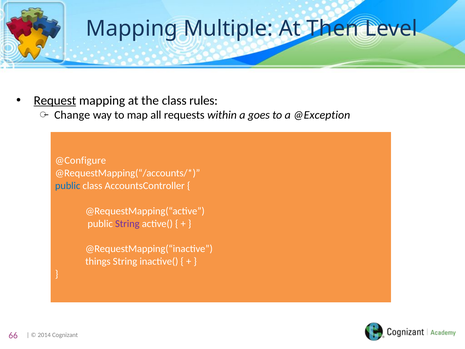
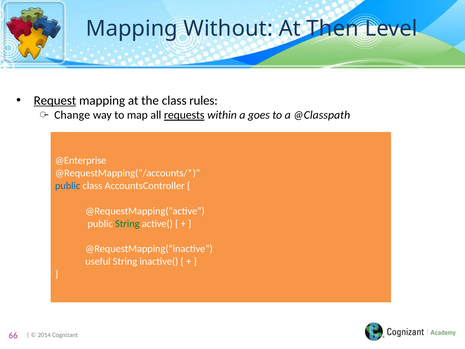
Multiple: Multiple -> Without (228, 29)
requests underline: none -> present (184, 115)
@Exception: @Exception -> @Classpath (322, 115)
@Configure: @Configure -> @Enterprise (81, 160)
String colour: purple -> green (127, 223)
things: things -> useful (98, 261)
